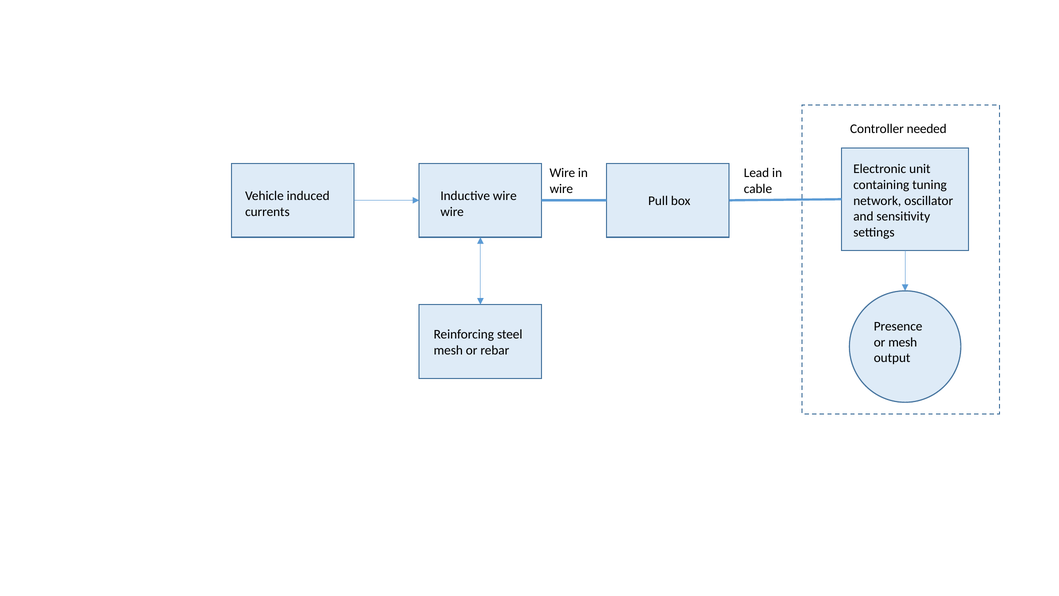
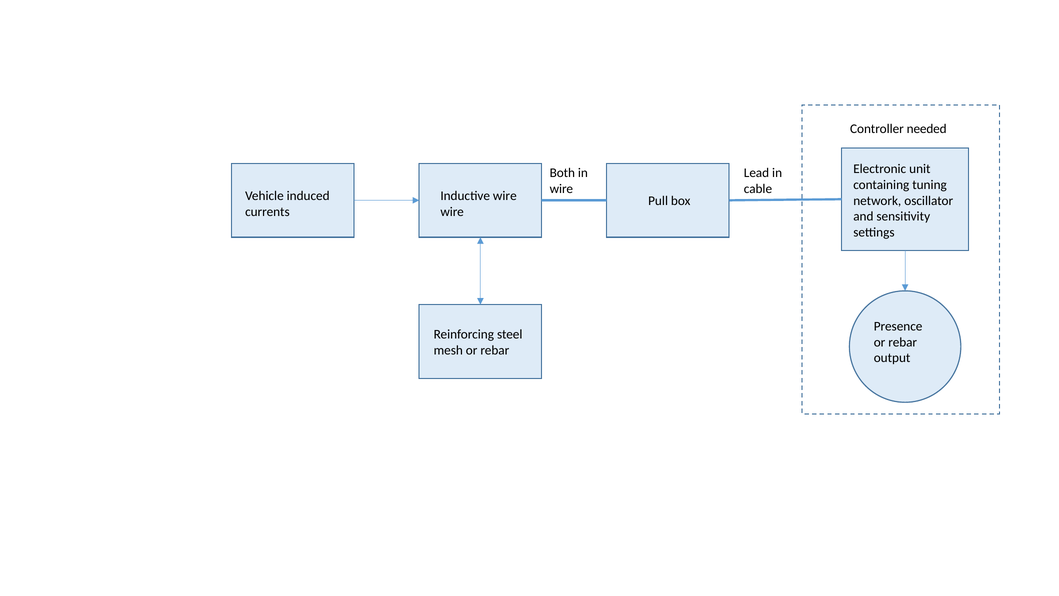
Wire: Wire -> Both (562, 173)
mesh: mesh -> rebar (903, 342)
